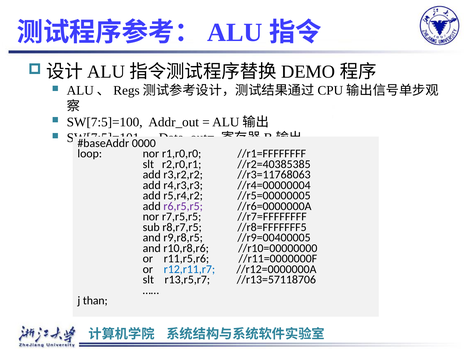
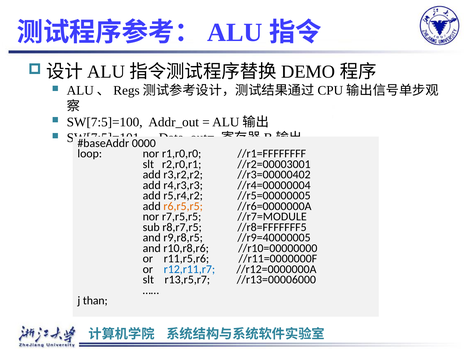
//r2=40385385: //r2=40385385 -> //r2=00003001 (274, 164)
//r3=11768063: //r3=11768063 -> //r3=00000402 (274, 175)
r6,r5,r5 colour: purple -> orange (183, 206)
//r7=FFFFFFFF: //r7=FFFFFFFF -> //r7=MODULE (272, 217)
//r9=00400005: //r9=00400005 -> //r9=40000005 (274, 238)
//r13=57118706: //r13=57118706 -> //r13=00006000 (276, 280)
